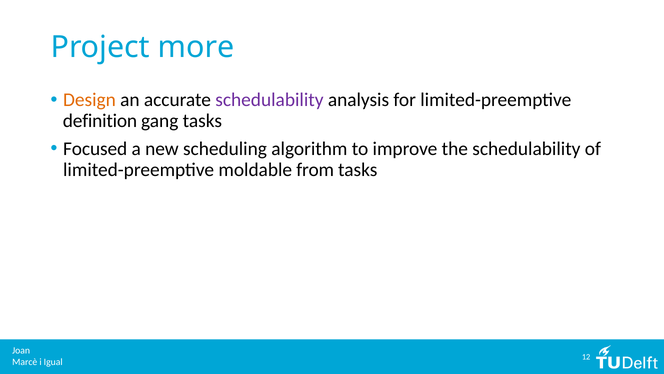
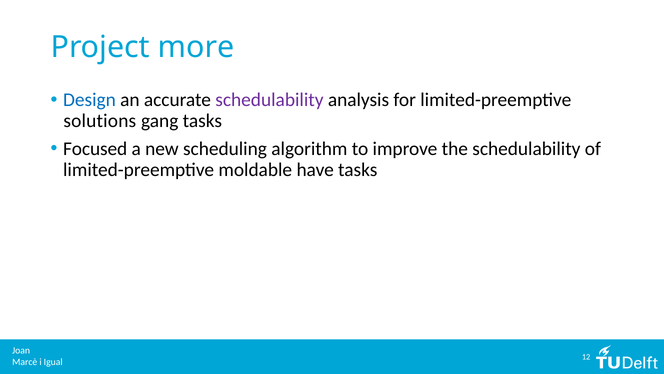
Design colour: orange -> blue (89, 100)
definition: definition -> solutions (100, 121)
from: from -> have (315, 169)
